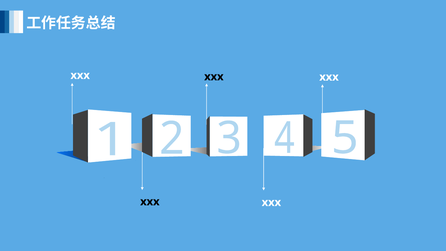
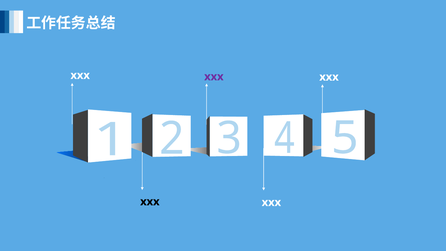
xxx colour: black -> purple (214, 77)
